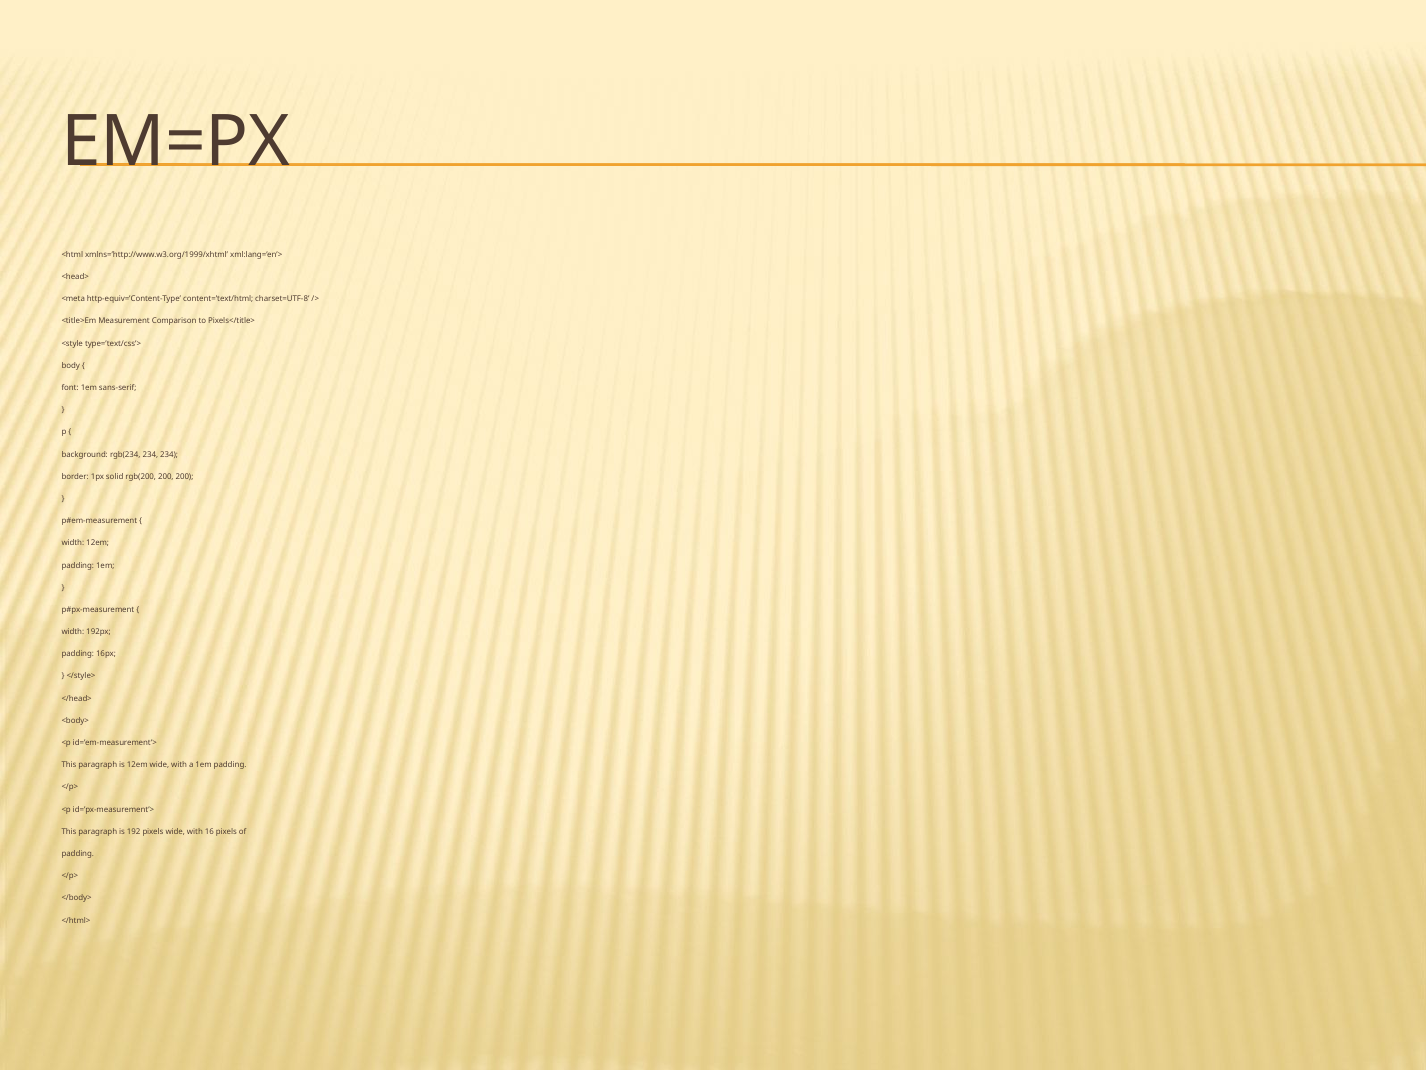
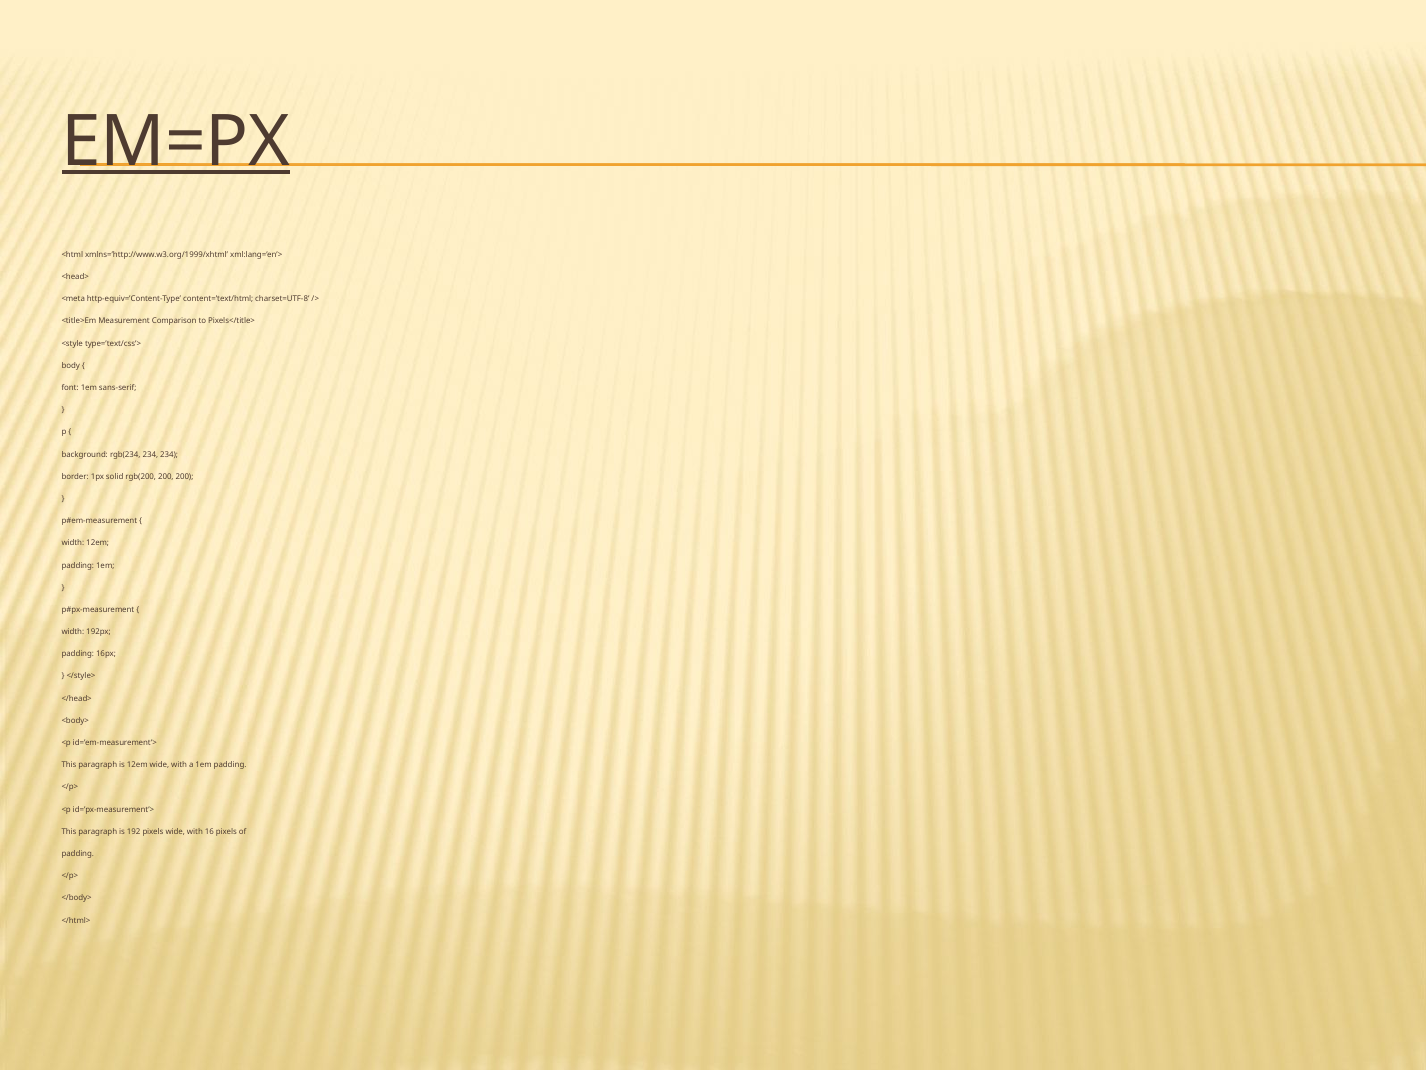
EM=PX underline: none -> present (176, 142)
